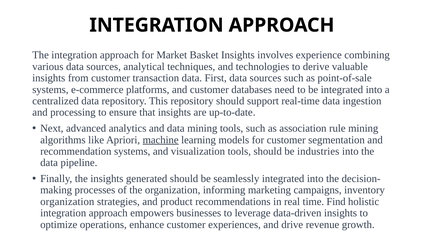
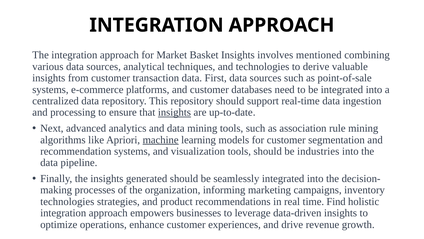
experience: experience -> mentioned (319, 55)
insights underline: none -> present (174, 112)
organization: organization -> technologies (67, 201)
